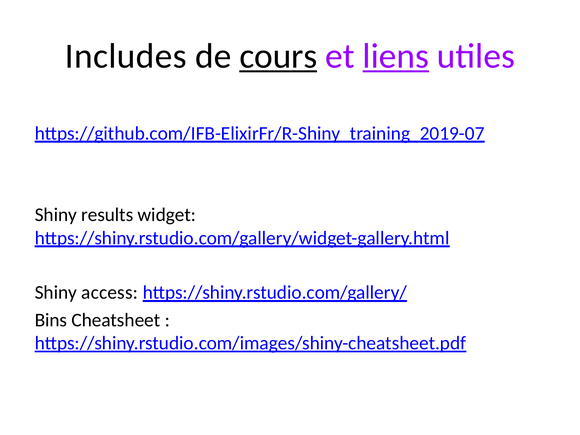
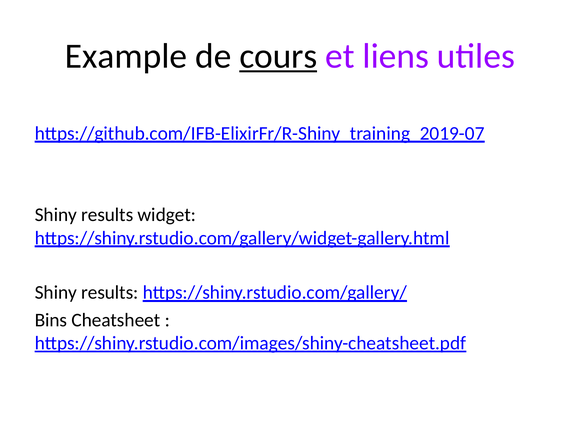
Includes: Includes -> Example (126, 56)
liens underline: present -> none (396, 56)
access: access -> results (110, 293)
